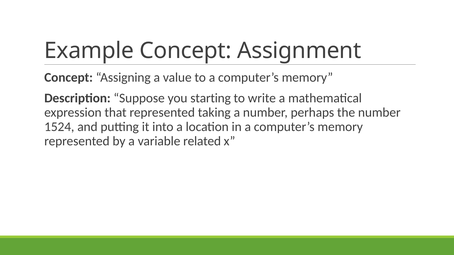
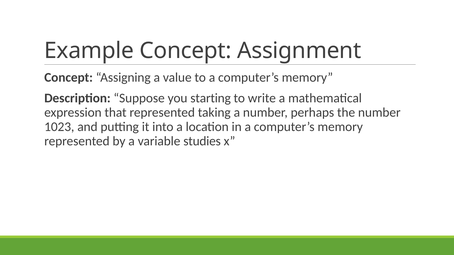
1524: 1524 -> 1023 (59, 127)
related: related -> studies (202, 141)
